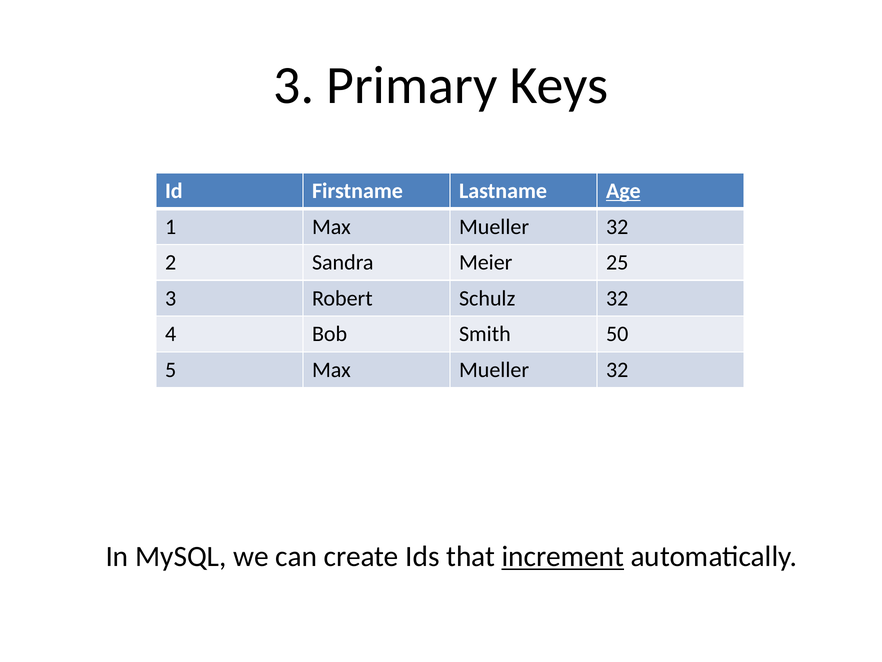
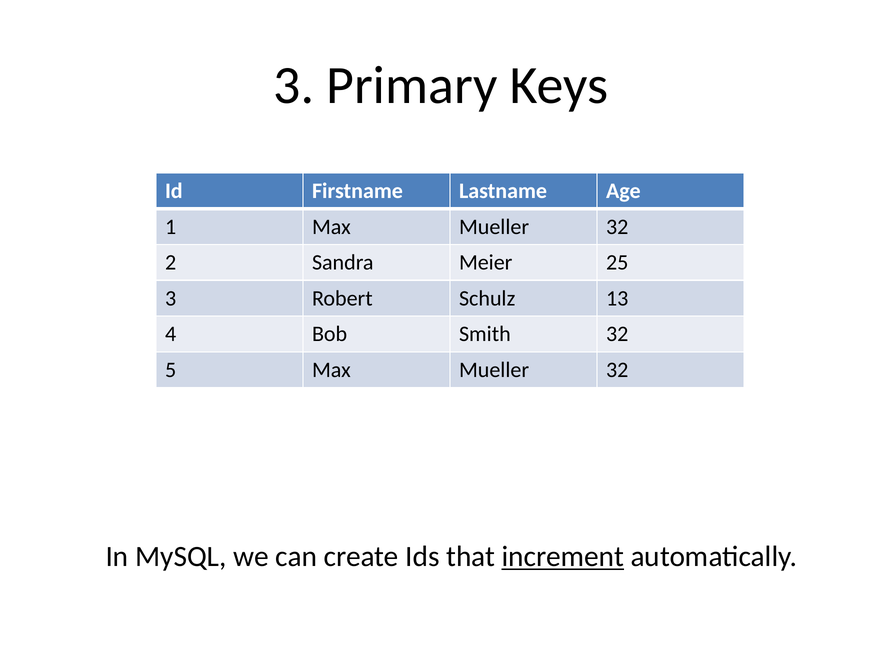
Age underline: present -> none (623, 191)
Schulz 32: 32 -> 13 (617, 298)
Smith 50: 50 -> 32 (617, 334)
